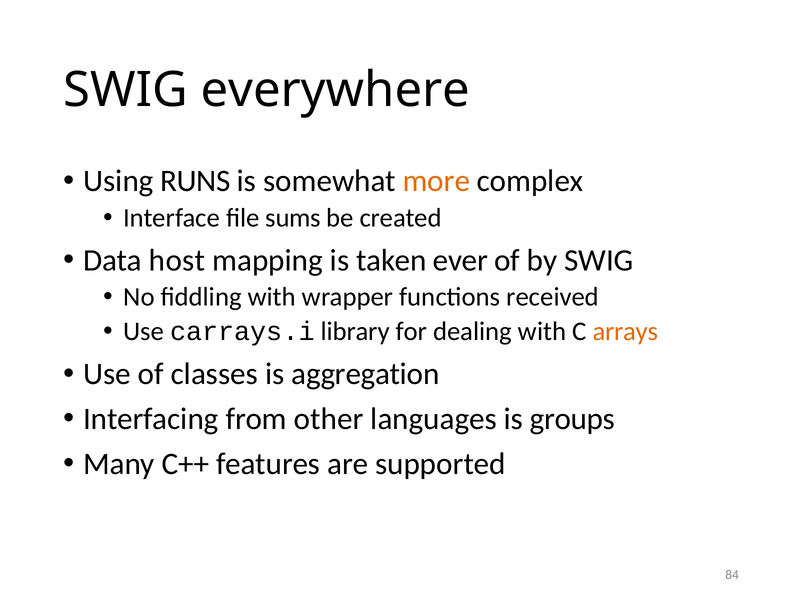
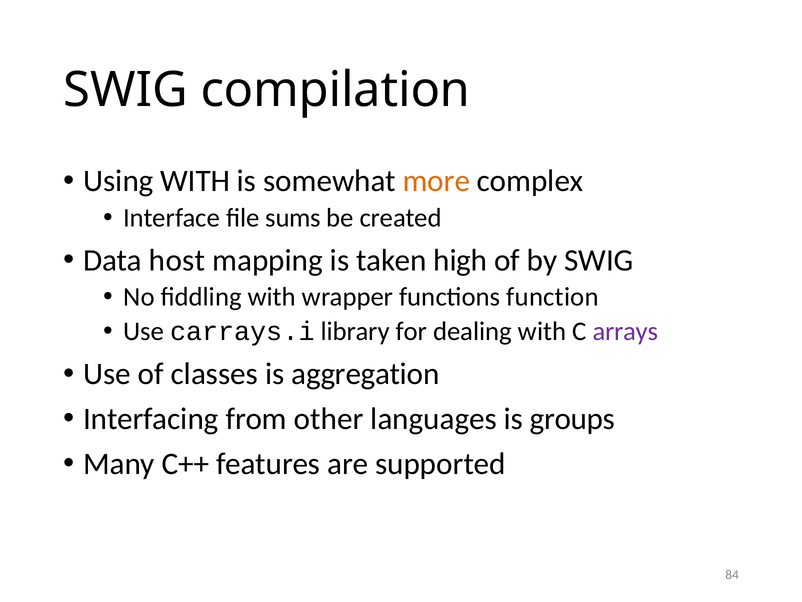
everywhere: everywhere -> compilation (335, 90)
Using RUNS: RUNS -> WITH (195, 181)
ever: ever -> high (460, 260)
received: received -> function (553, 297)
arrays colour: orange -> purple (625, 331)
